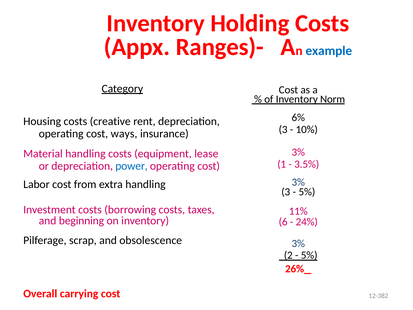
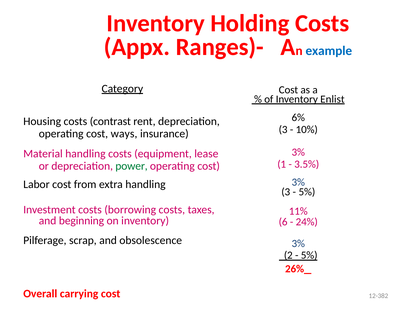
Norm: Norm -> Enlist (332, 99)
creative: creative -> contrast (110, 121)
power colour: blue -> green (132, 166)
